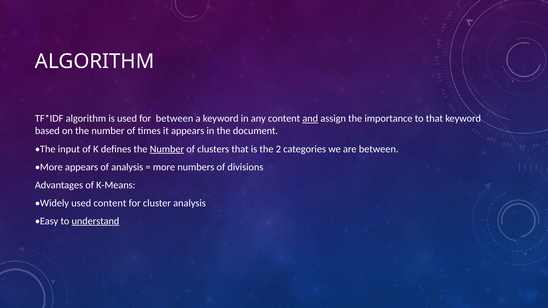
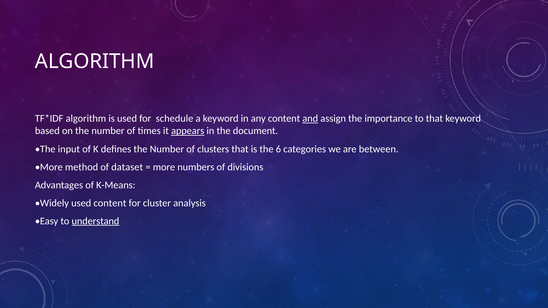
for between: between -> schedule (175, 119)
appears underline: none -> present (188, 131)
Number underline: present -> none (167, 149)
2: 2 -> 6 (278, 149)
More appears: appears -> method (82, 167)
of analysis: analysis -> dataset (127, 167)
